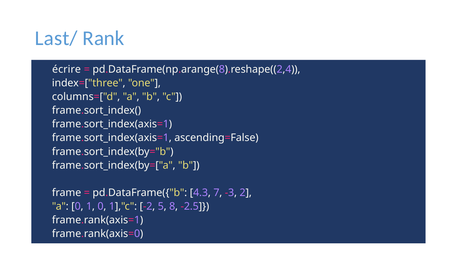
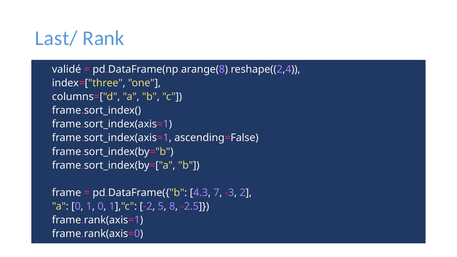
écrire: écrire -> validé (67, 69)
